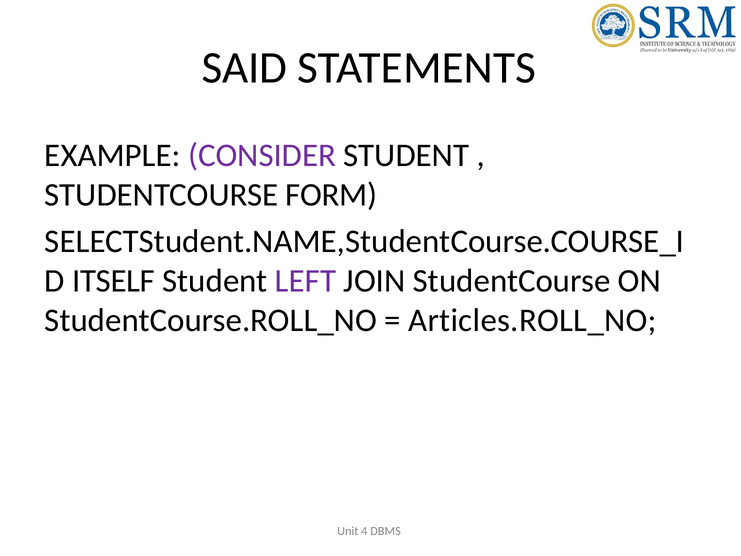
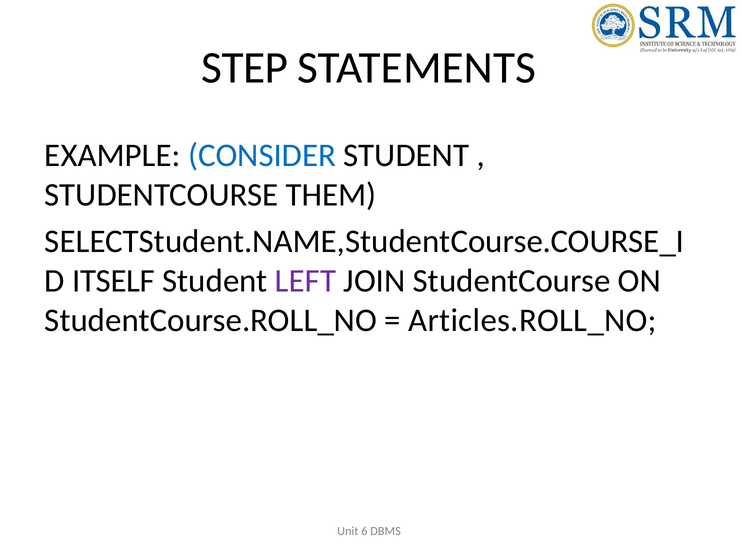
SAID: SAID -> STEP (245, 68)
CONSIDER colour: purple -> blue (262, 155)
FORM: FORM -> THEM (331, 195)
4: 4 -> 6 (364, 531)
